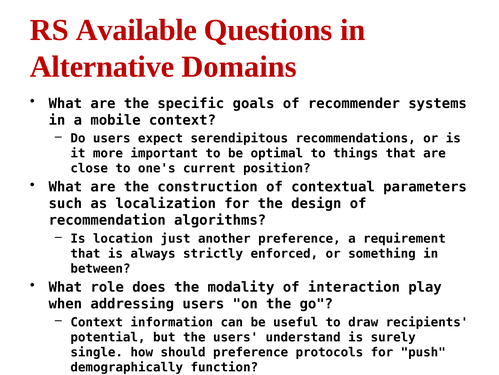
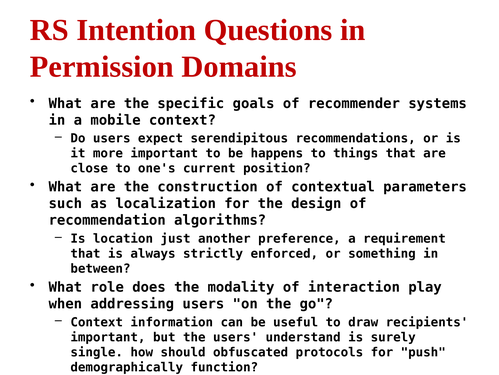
Available: Available -> Intention (136, 30)
Alternative: Alternative -> Permission (102, 67)
optimal: optimal -> happens (277, 153)
potential: potential -> important (108, 337)
should preference: preference -> obfuscated (251, 352)
